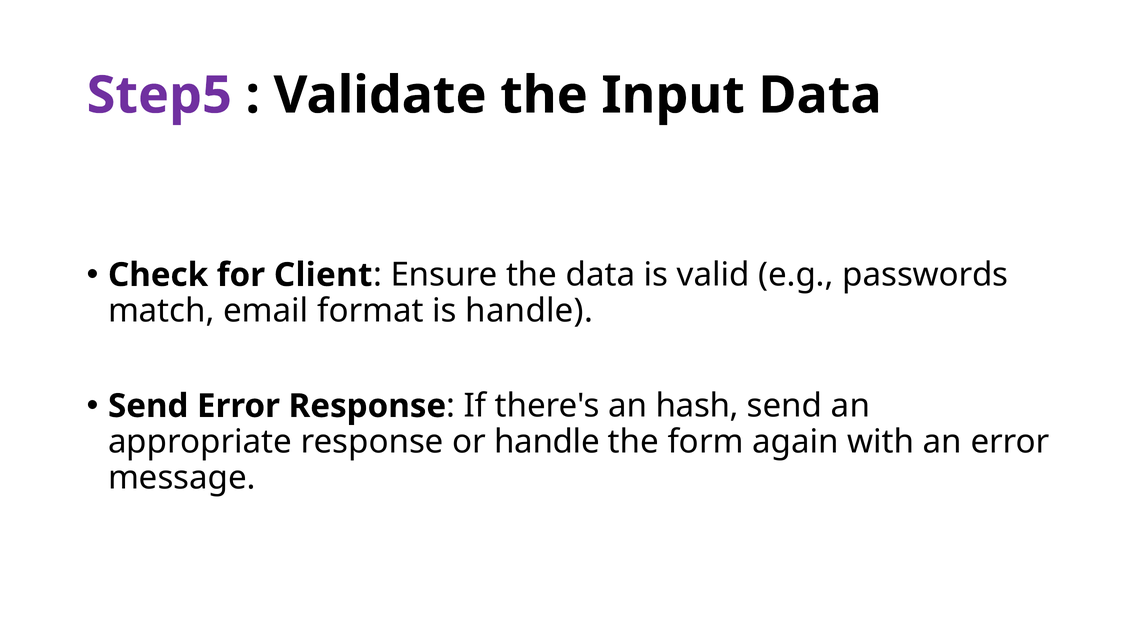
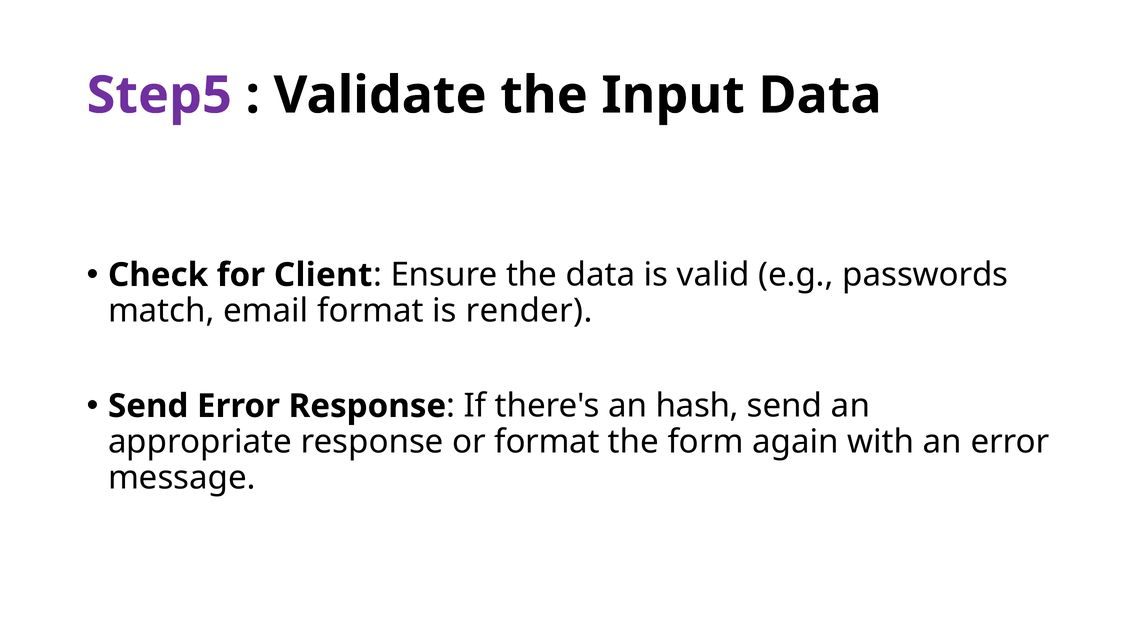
is handle: handle -> render (529, 311)
or handle: handle -> format (547, 442)
